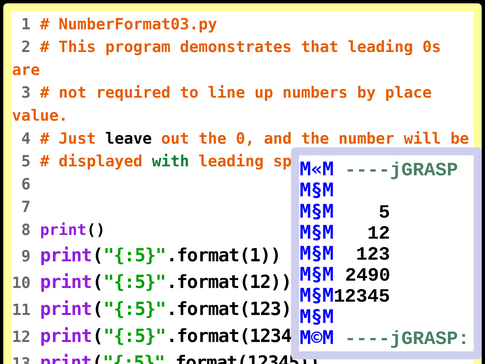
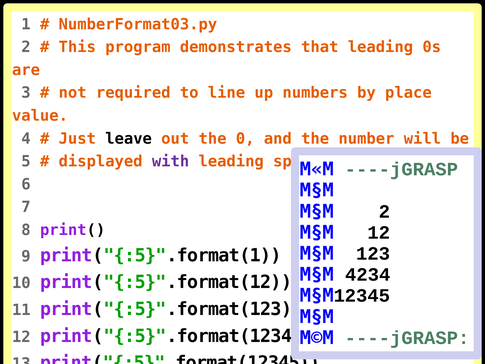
with colour: green -> purple (171, 161)
M§M 5: 5 -> 2 (385, 211)
2490: 2490 -> 4234 (368, 274)
